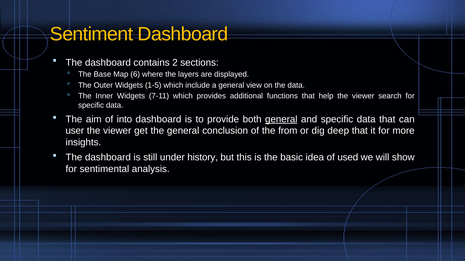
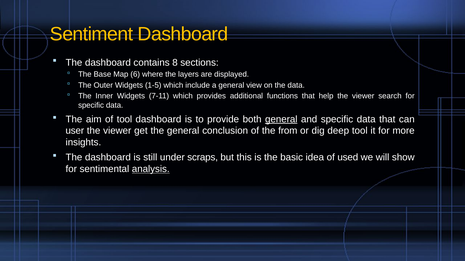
2: 2 -> 8 (175, 63)
of into: into -> tool (124, 119)
deep that: that -> tool (360, 131)
history: history -> scraps (203, 158)
analysis underline: none -> present (151, 169)
